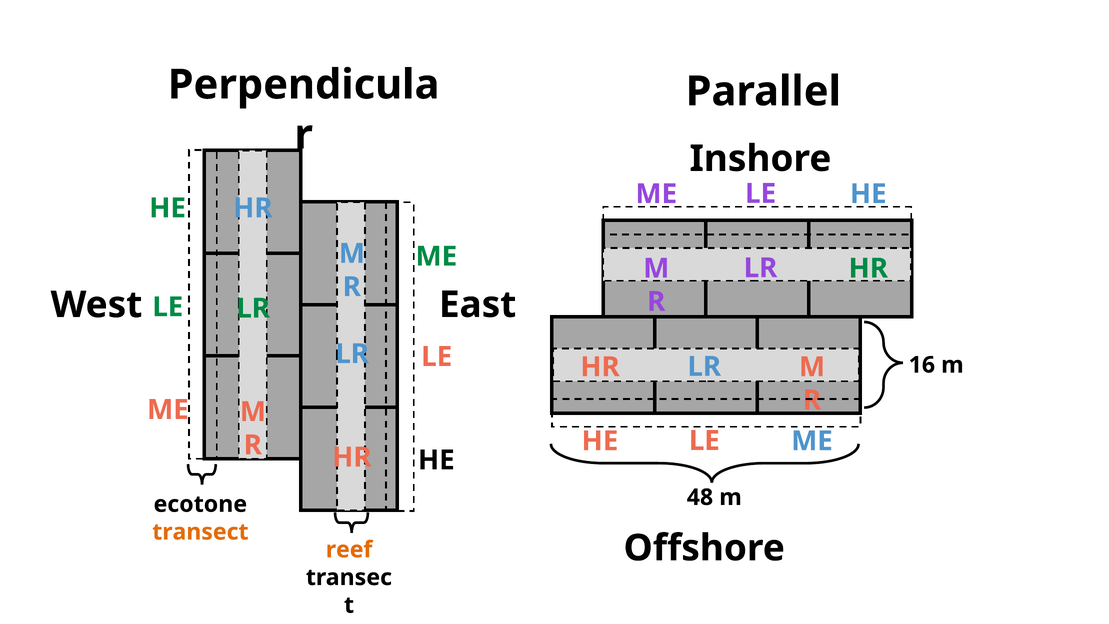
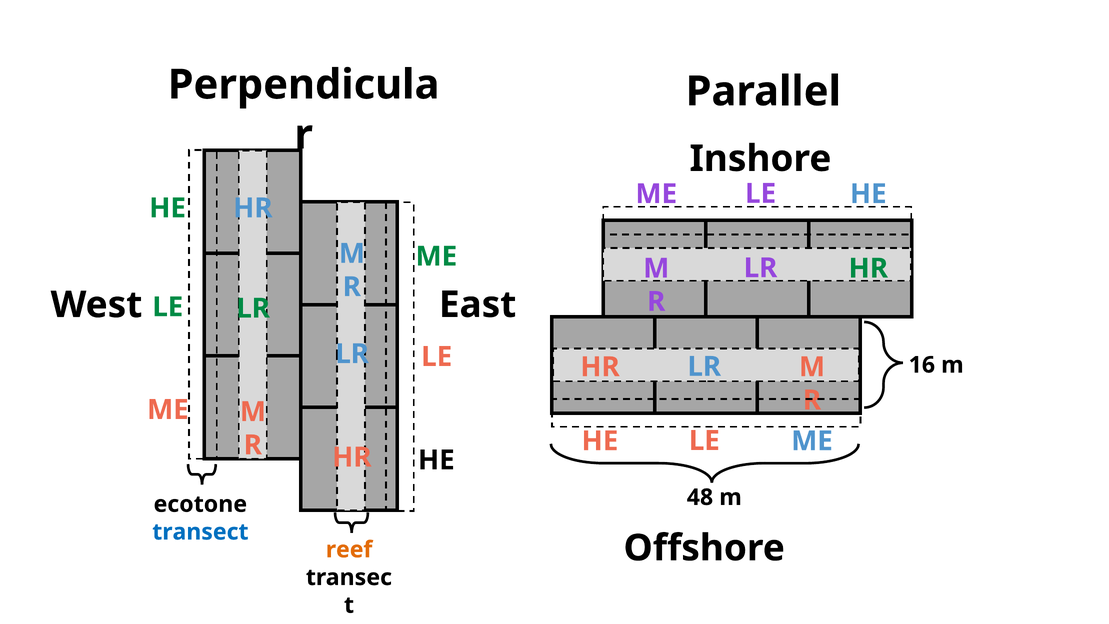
transect colour: orange -> blue (200, 532)
